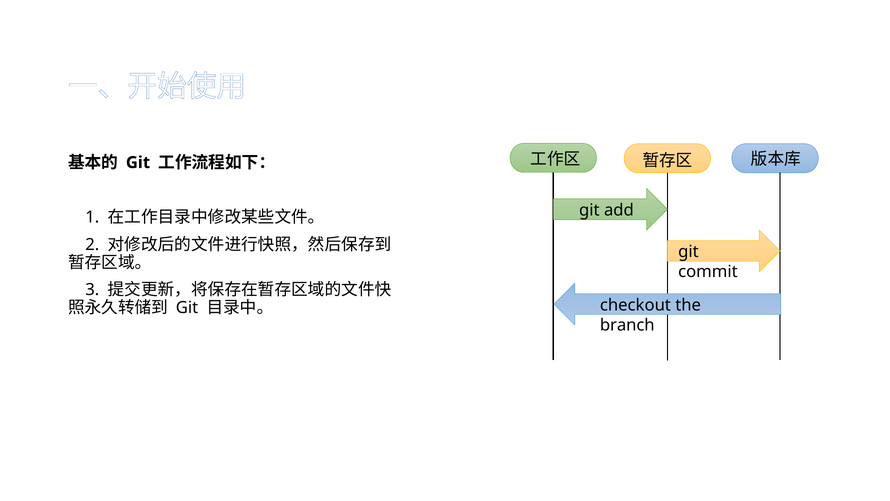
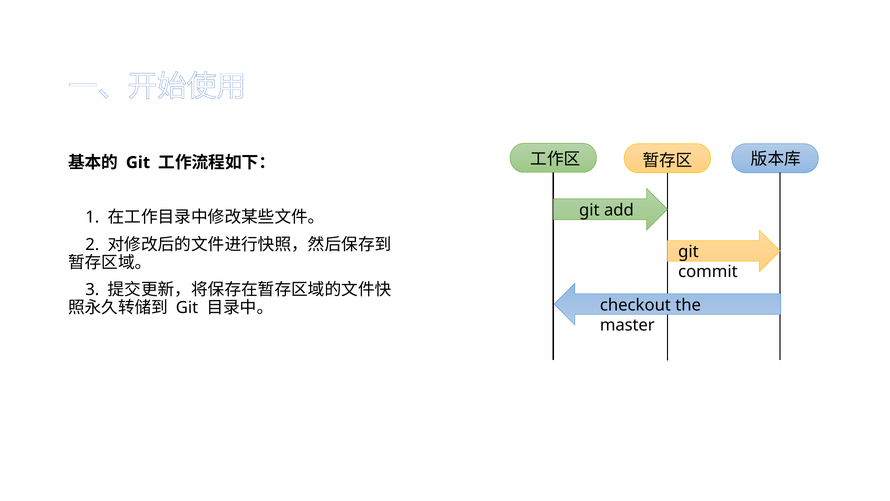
branch: branch -> master (627, 325)
